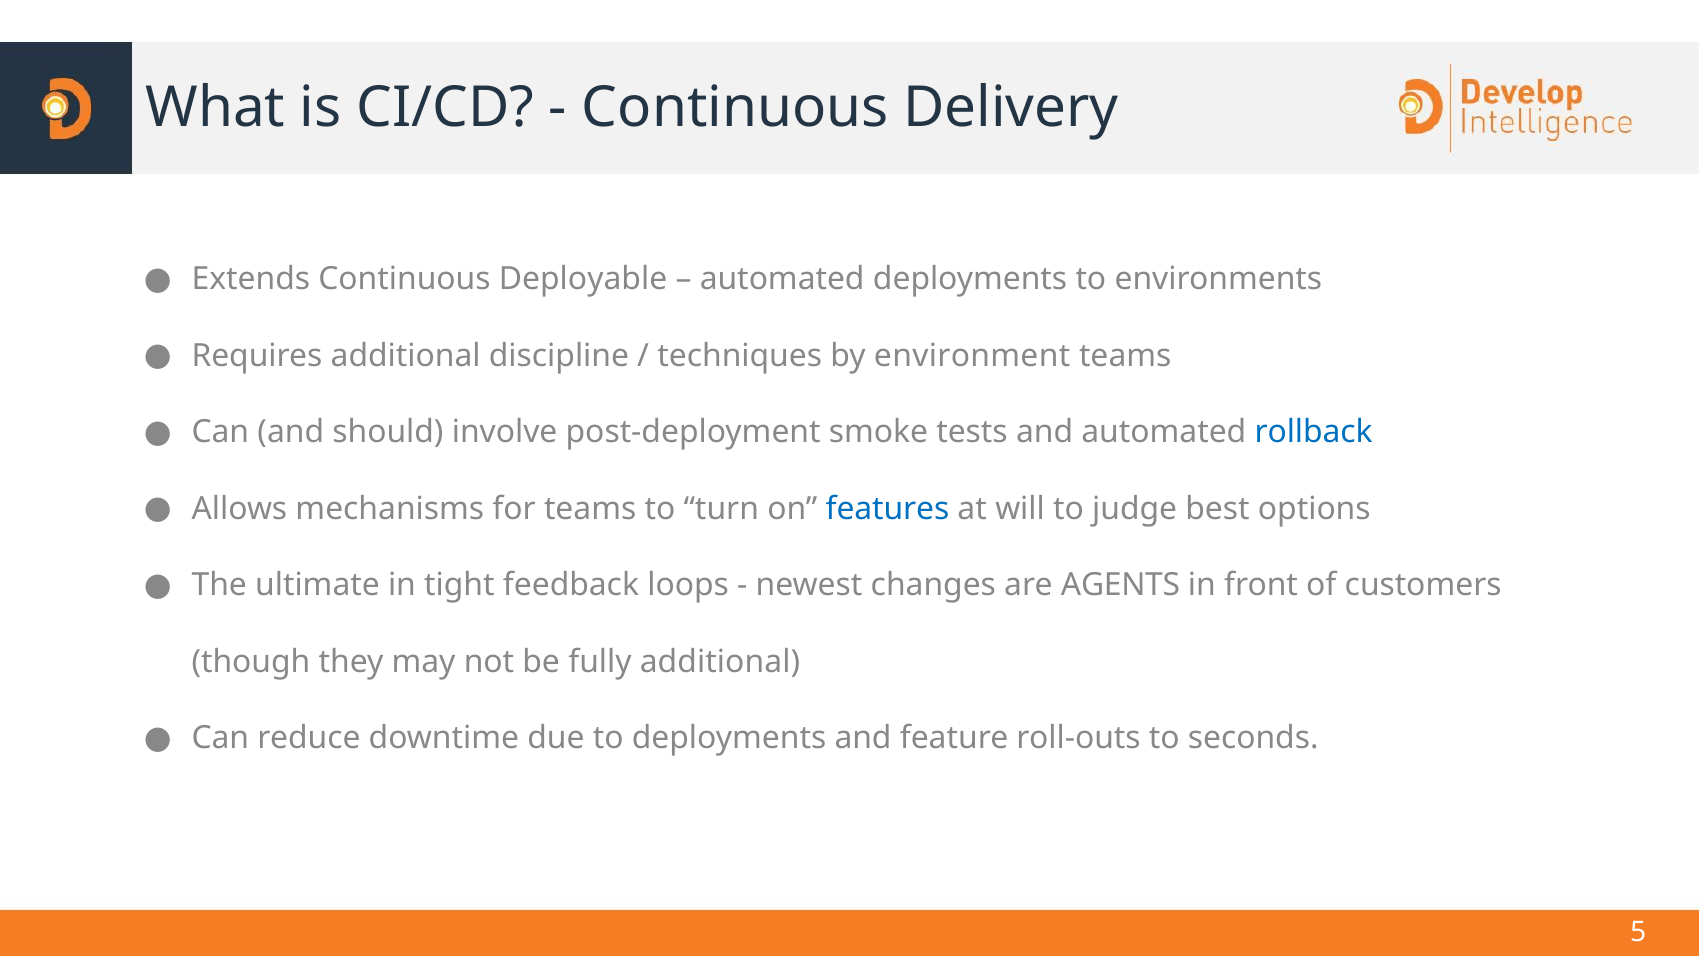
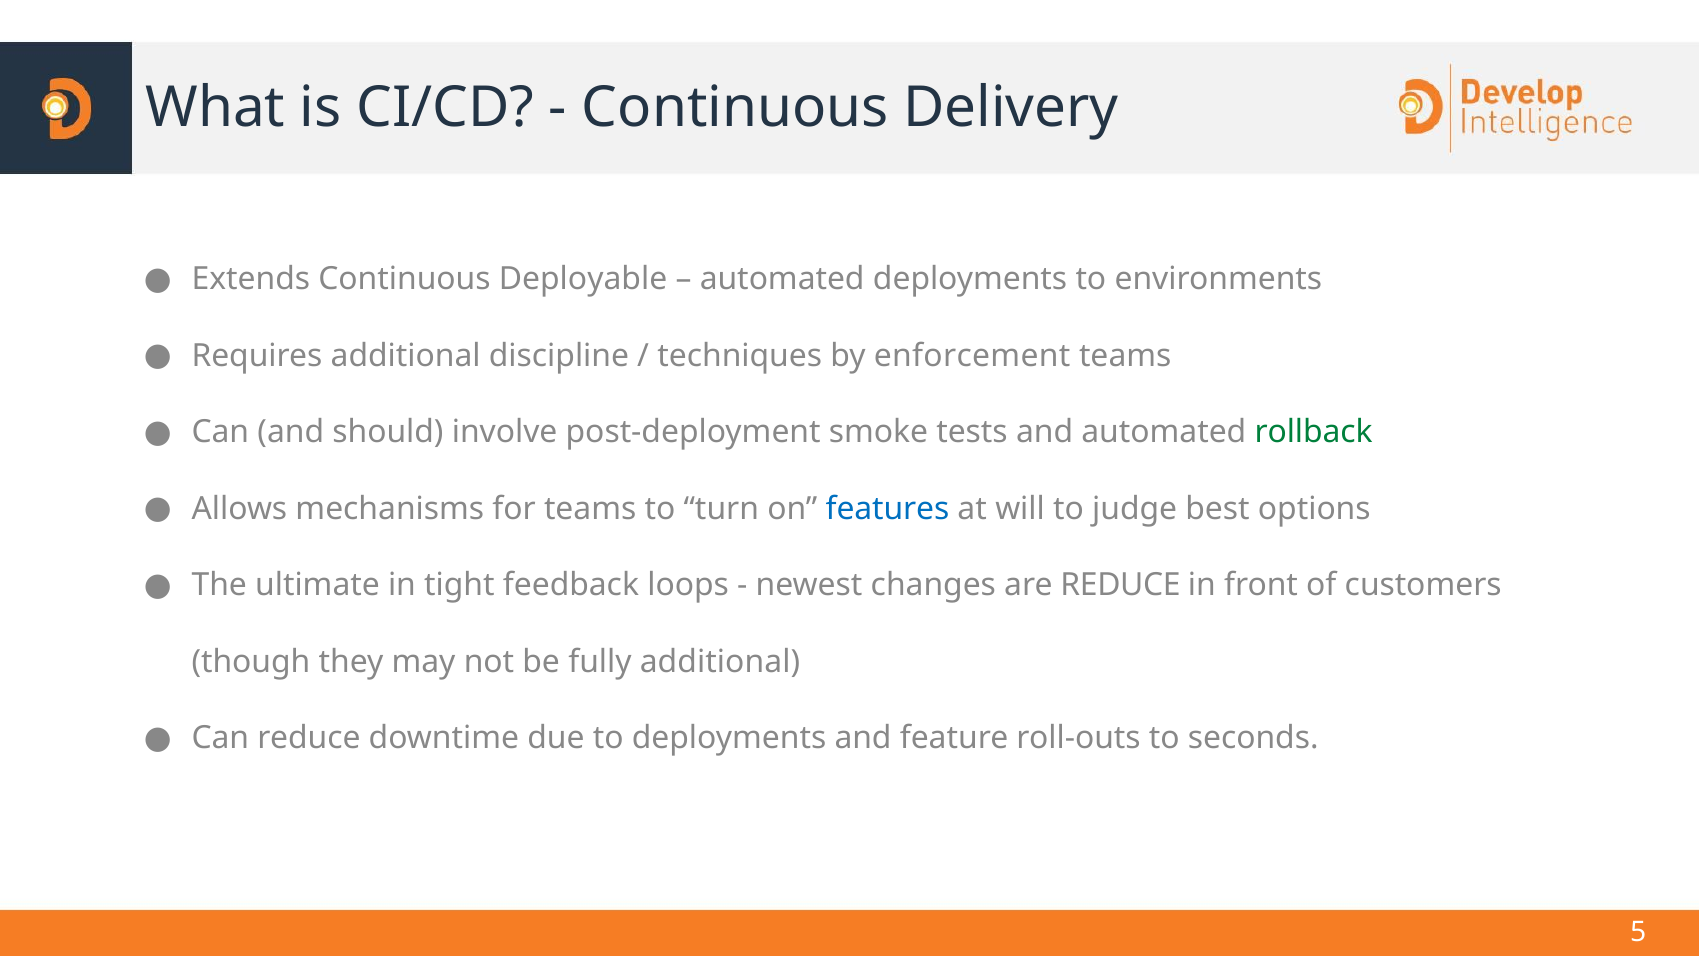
environment: environment -> enforcement (972, 356)
rollback colour: blue -> green (1314, 432)
are AGENTS: AGENTS -> REDUCE (1121, 585)
